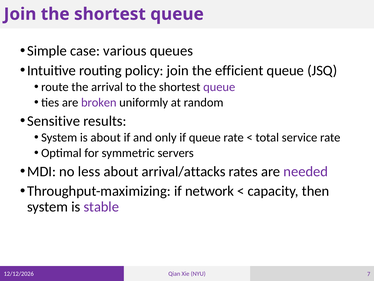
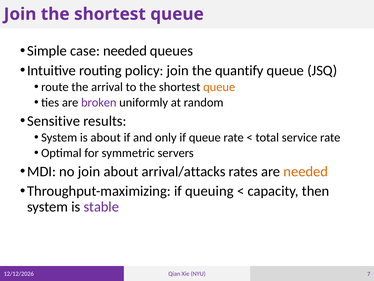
case various: various -> needed (125, 51)
efficient: efficient -> quantify (239, 70)
queue colour: purple -> orange (219, 87)
no less: less -> join (89, 171)
needed colour: purple -> orange (306, 171)
network: network -> queuing (209, 191)
